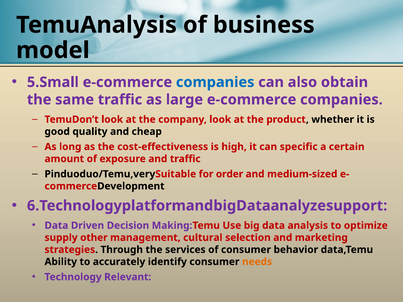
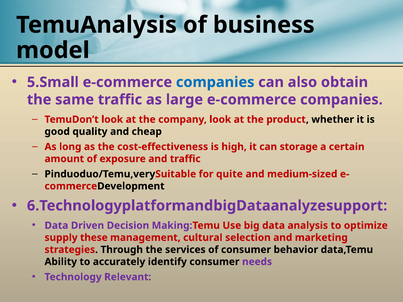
specific: specific -> storage (299, 147)
order: order -> quite (229, 174)
other: other -> these (94, 238)
needs colour: orange -> purple (257, 262)
